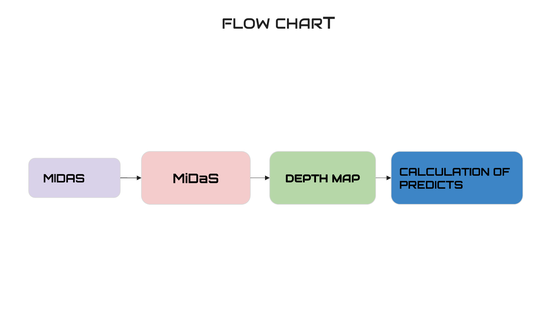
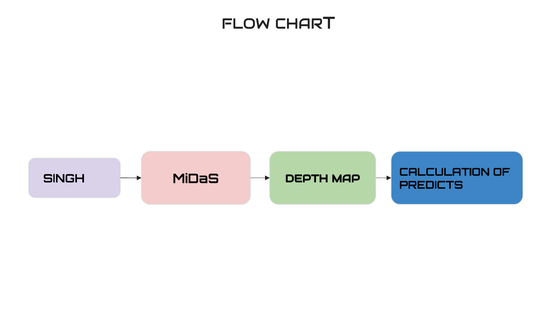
MIDAS: MIDAS -> SINGH (64, 179)
